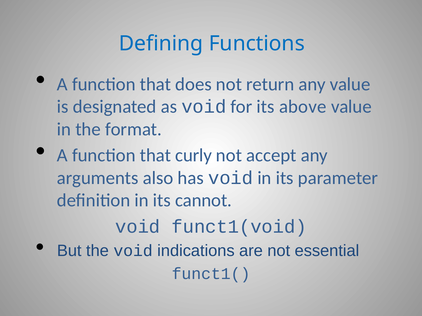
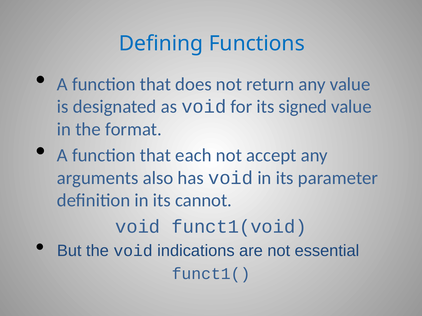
above: above -> signed (303, 107)
curly: curly -> each (193, 156)
